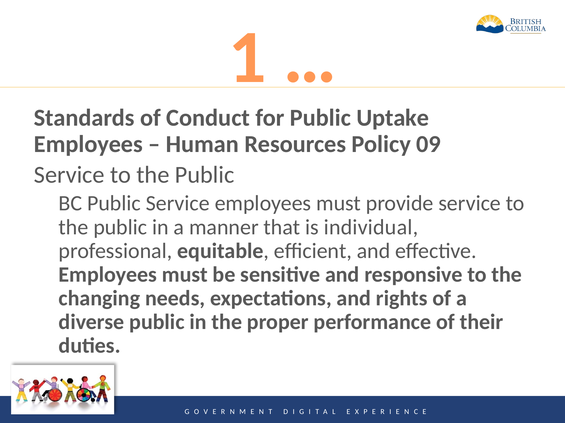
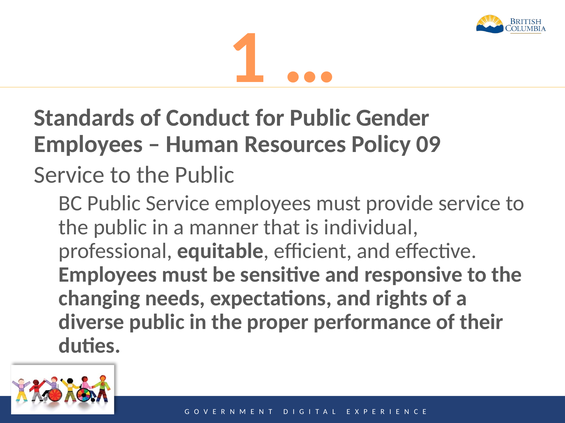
Uptake: Uptake -> Gender (393, 118)
